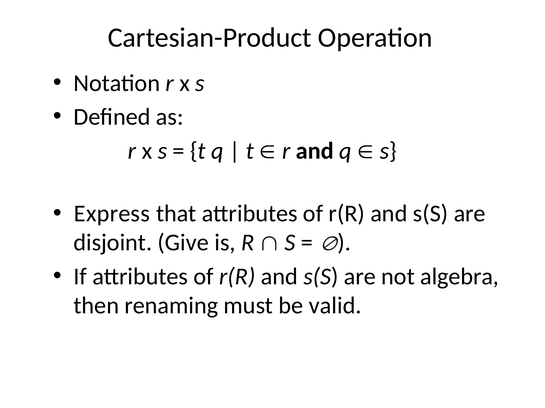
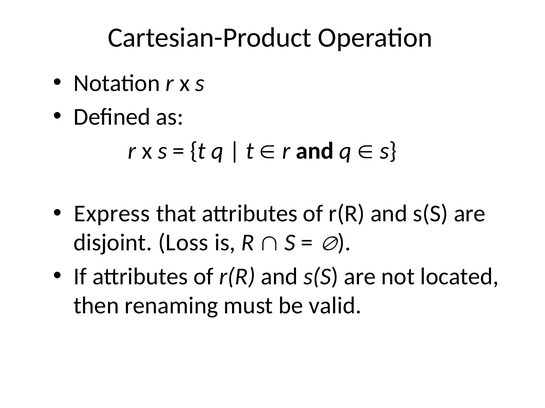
Give: Give -> Loss (183, 243)
algebra: algebra -> located (460, 277)
